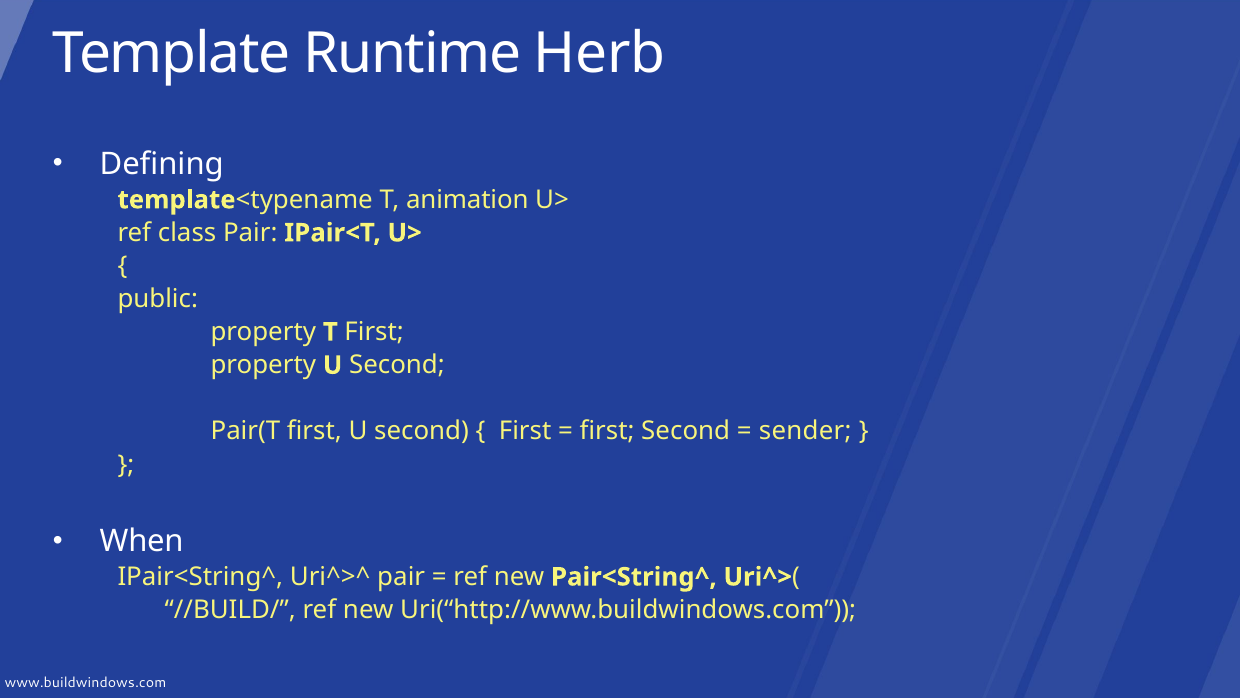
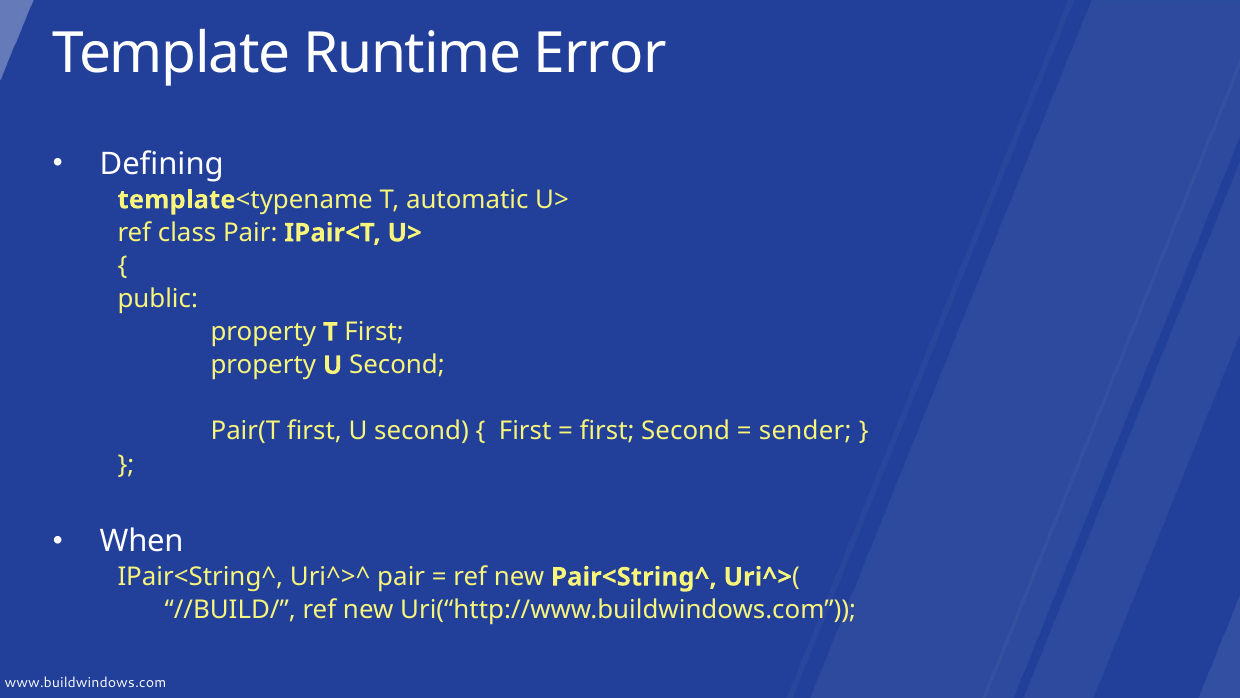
Herb: Herb -> Error (600, 54)
animation: animation -> automatic (467, 200)
